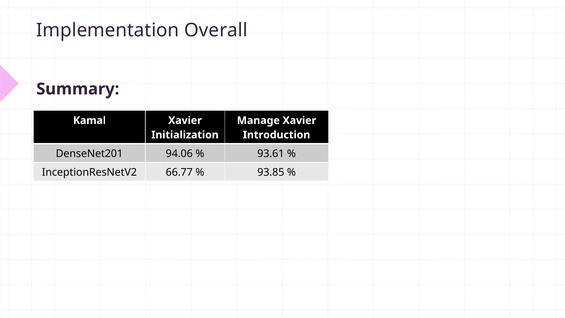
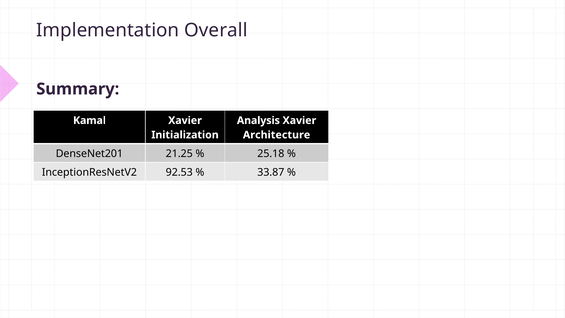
Manage: Manage -> Analysis (258, 120)
Introduction: Introduction -> Architecture (277, 135)
94.06: 94.06 -> 21.25 (179, 153)
93.61: 93.61 -> 25.18 (271, 153)
66.77: 66.77 -> 92.53 (179, 172)
93.85: 93.85 -> 33.87 (271, 172)
